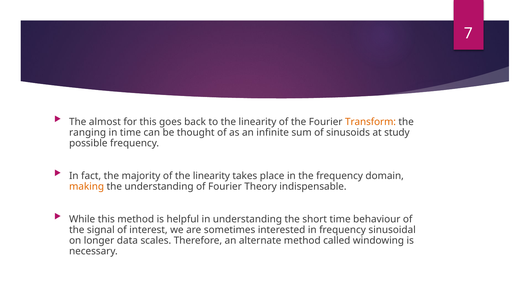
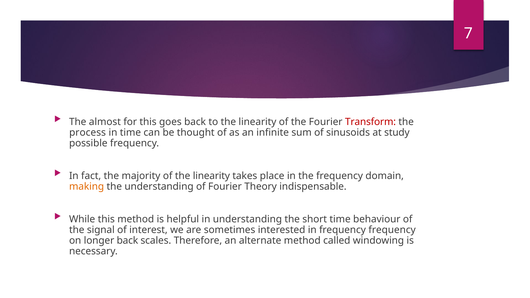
Transform colour: orange -> red (371, 122)
ranging: ranging -> process (88, 133)
frequency sinusoidal: sinusoidal -> frequency (392, 230)
longer data: data -> back (127, 241)
